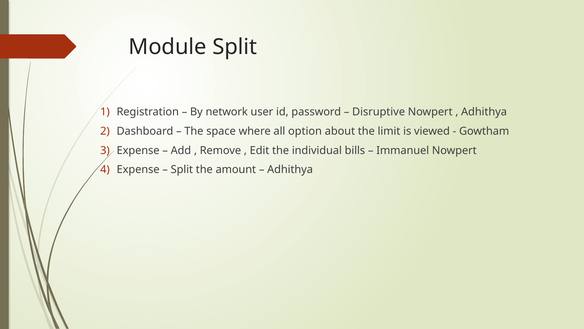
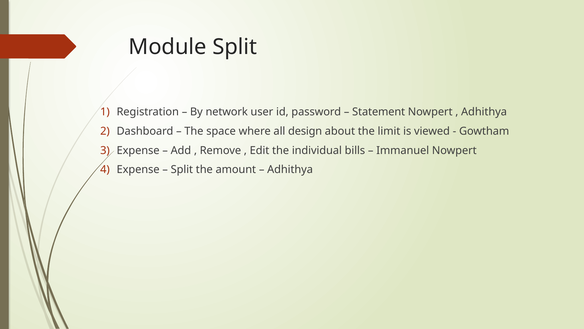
Disruptive: Disruptive -> Statement (379, 112)
option: option -> design (305, 131)
